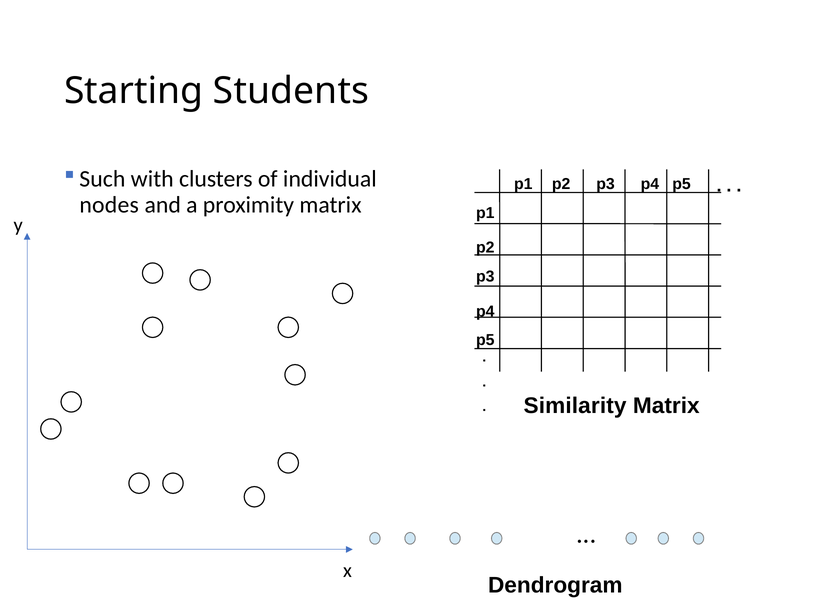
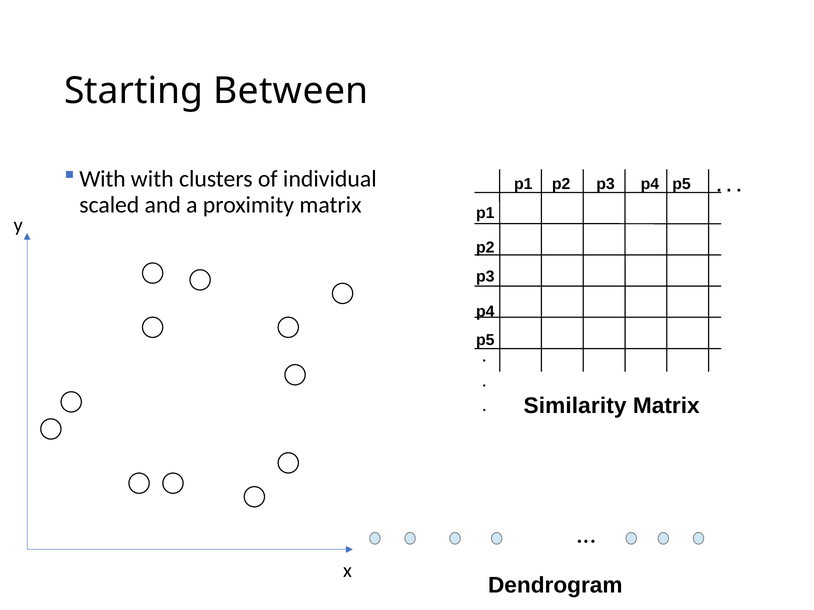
Students: Students -> Between (291, 91)
Such: Such -> With (102, 179)
nodes: nodes -> scaled (109, 205)
